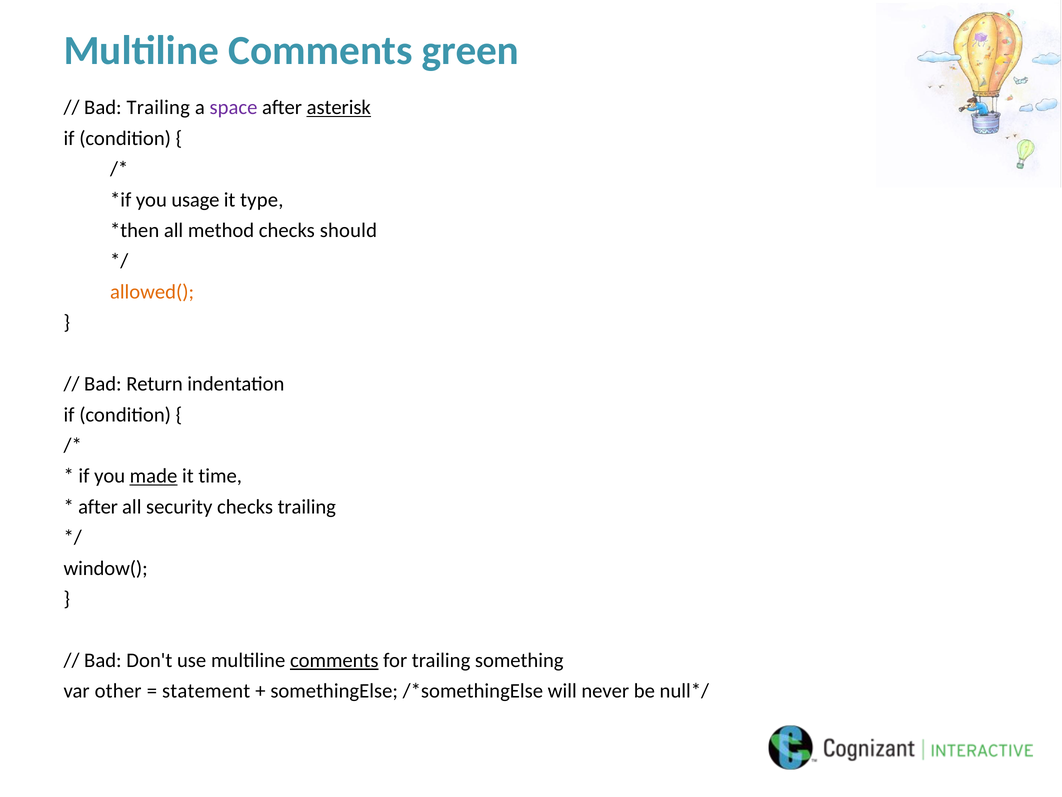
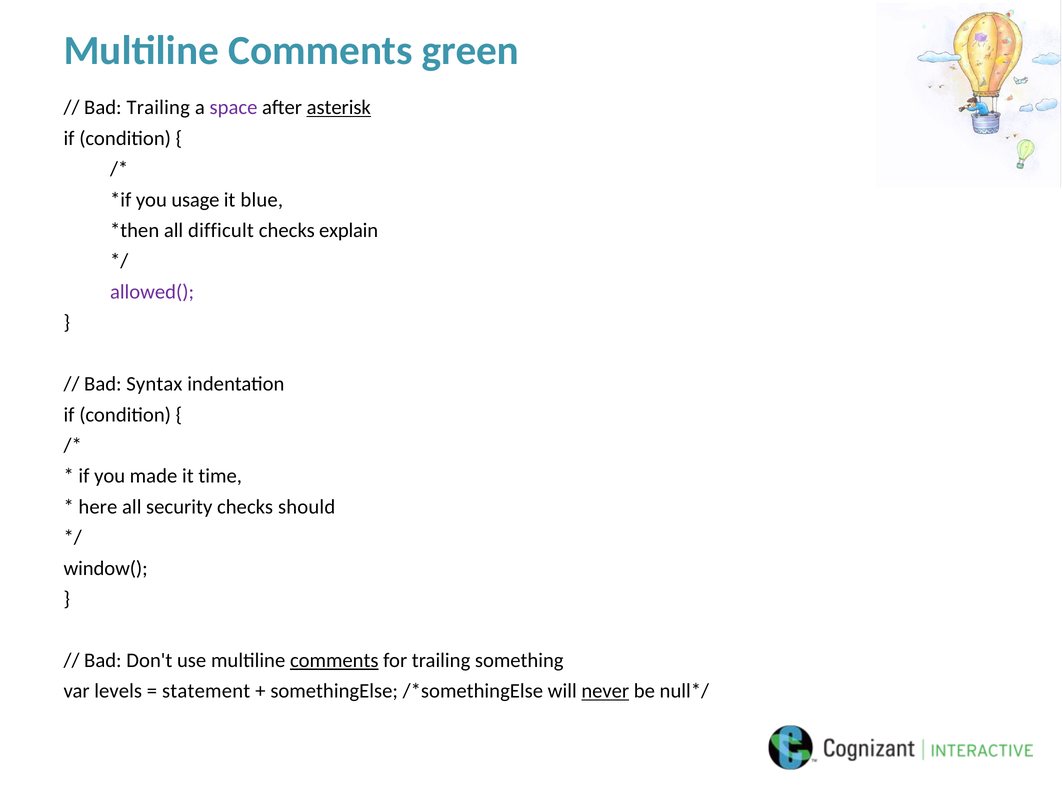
type: type -> blue (262, 200)
method: method -> difficult (221, 230)
should: should -> explain (349, 230)
allowed( colour: orange -> purple (152, 292)
Return: Return -> Syntax (154, 384)
made underline: present -> none (153, 476)
after: after -> here (98, 506)
checks trailing: trailing -> should (307, 506)
other: other -> levels (118, 691)
never underline: none -> present (605, 691)
